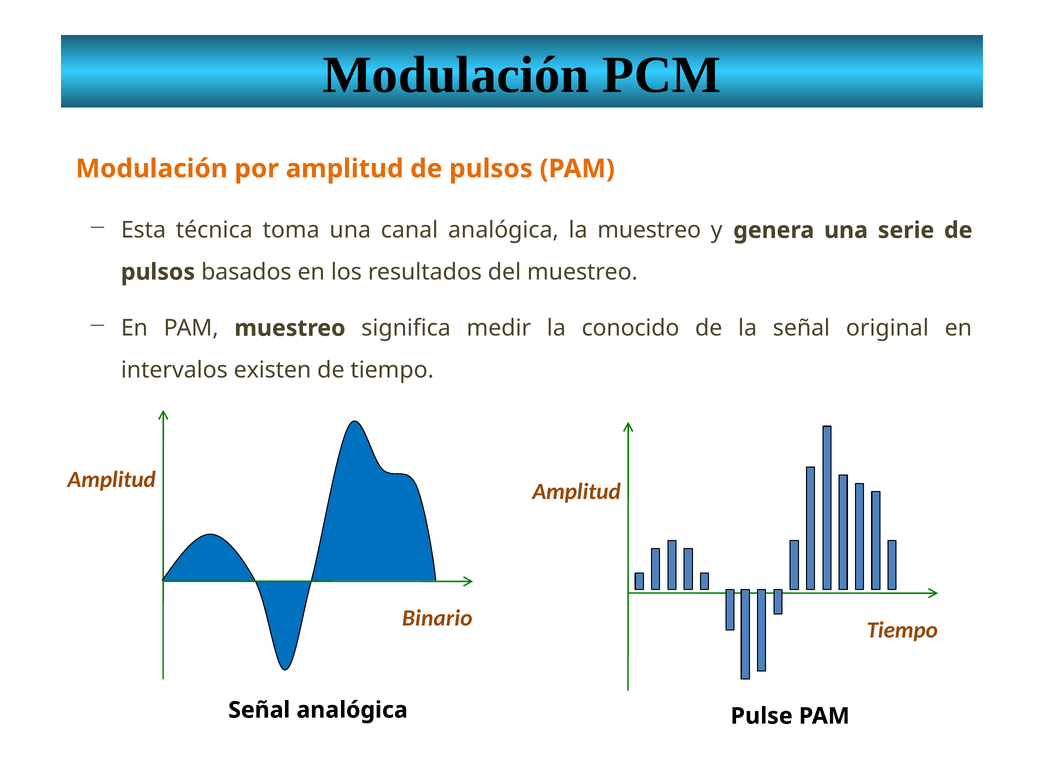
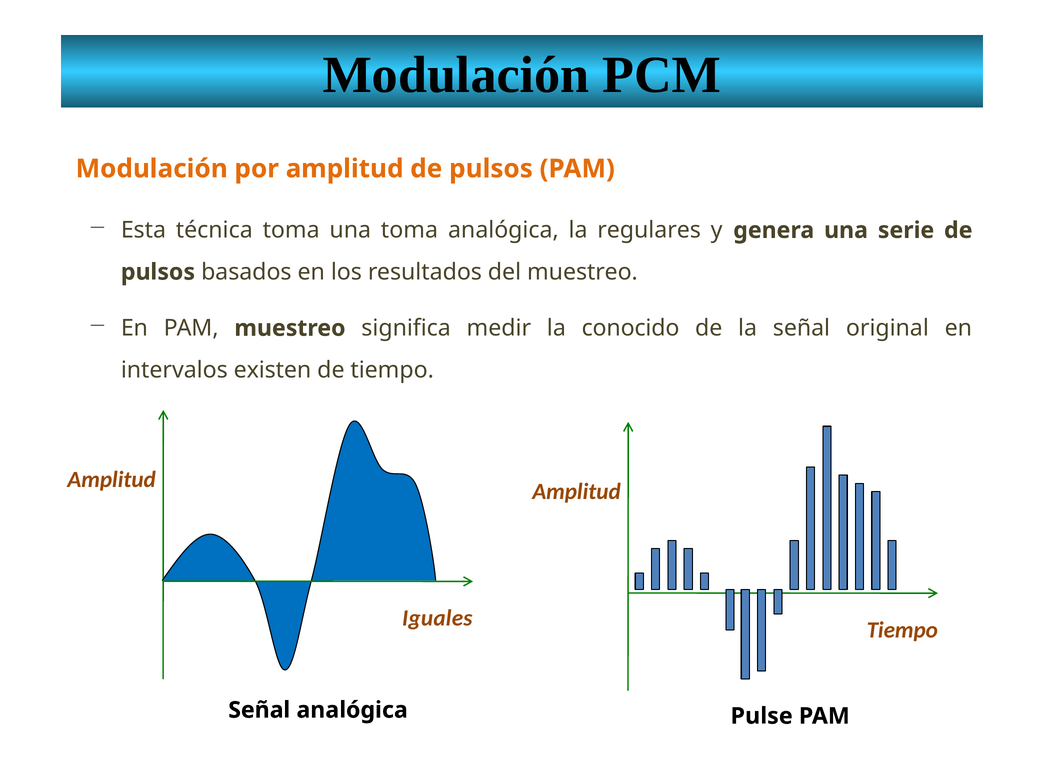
una canal: canal -> toma (409, 230)
la muestreo: muestreo -> regulares (649, 230)
Binario: Binario -> Iguales (437, 618)
